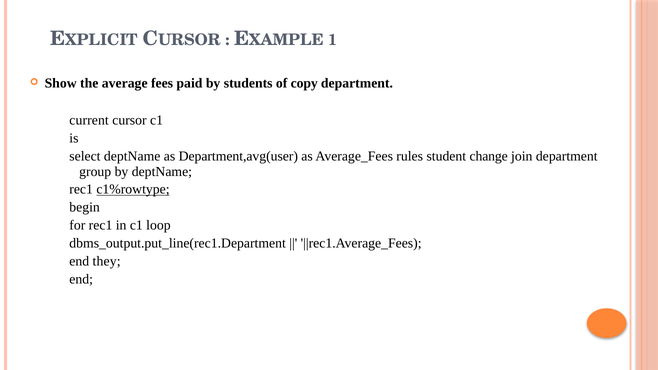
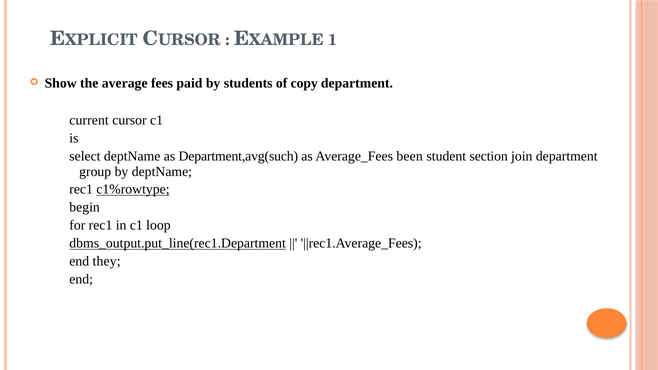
Department,avg(user: Department,avg(user -> Department,avg(such (238, 156)
rules: rules -> been (410, 156)
change: change -> section (489, 156)
dbms_output.put_line(rec1.Department underline: none -> present (178, 243)
